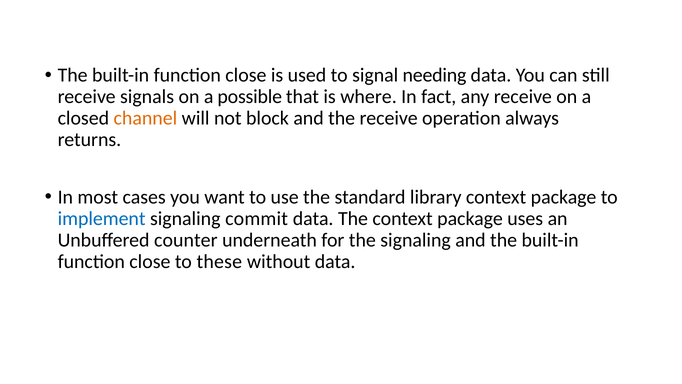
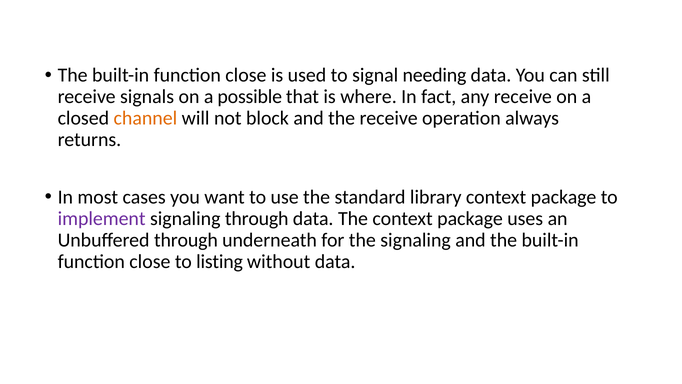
implement colour: blue -> purple (102, 218)
signaling commit: commit -> through (257, 218)
Unbuffered counter: counter -> through (186, 240)
these: these -> listing (220, 261)
